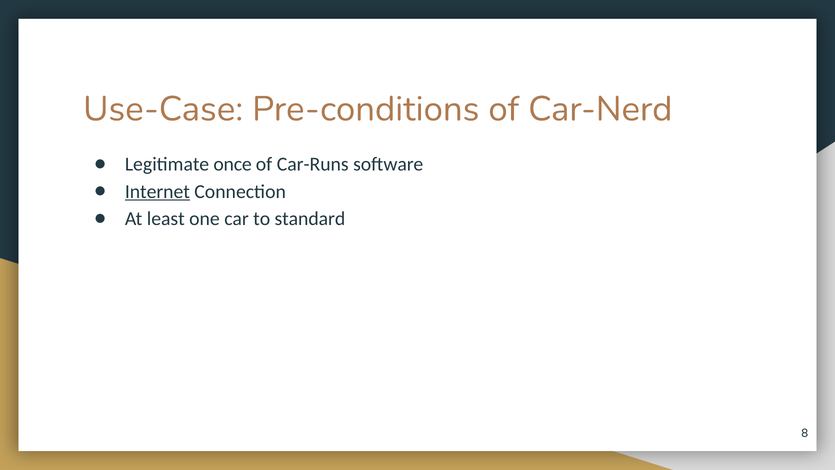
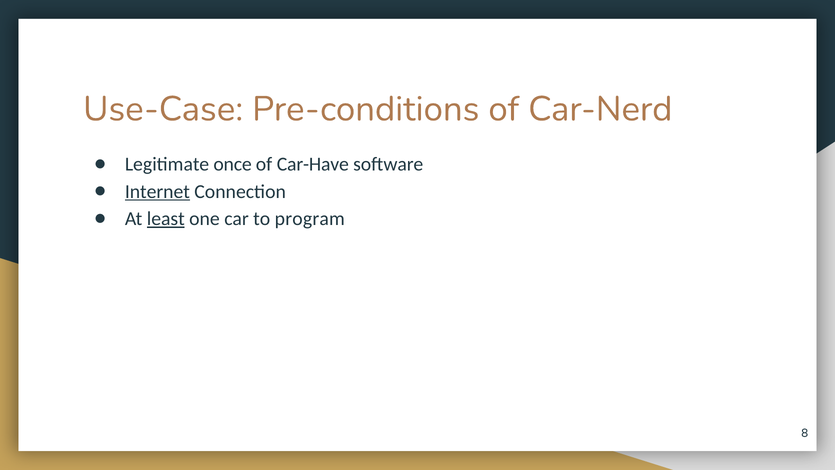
Car-Runs: Car-Runs -> Car-Have (313, 164)
least underline: none -> present (166, 219)
standard: standard -> program (310, 219)
